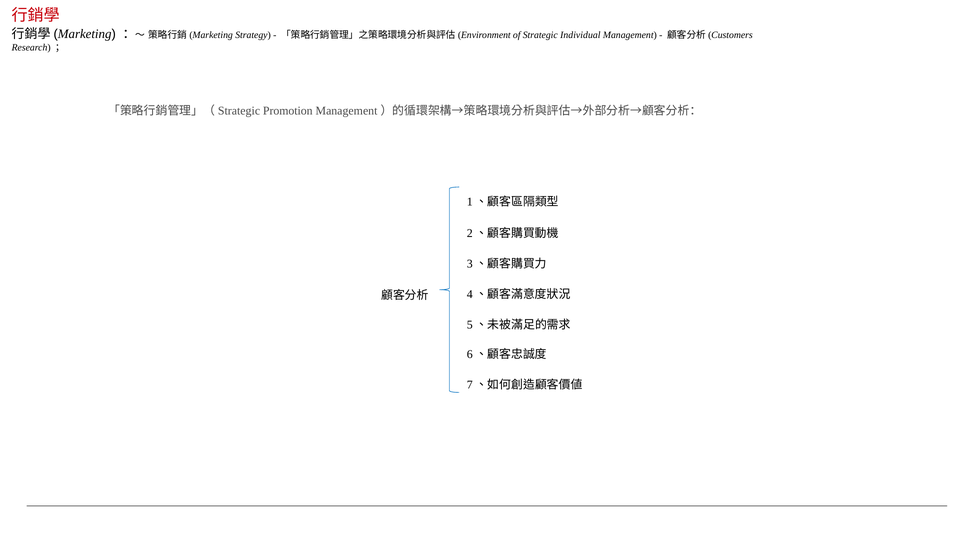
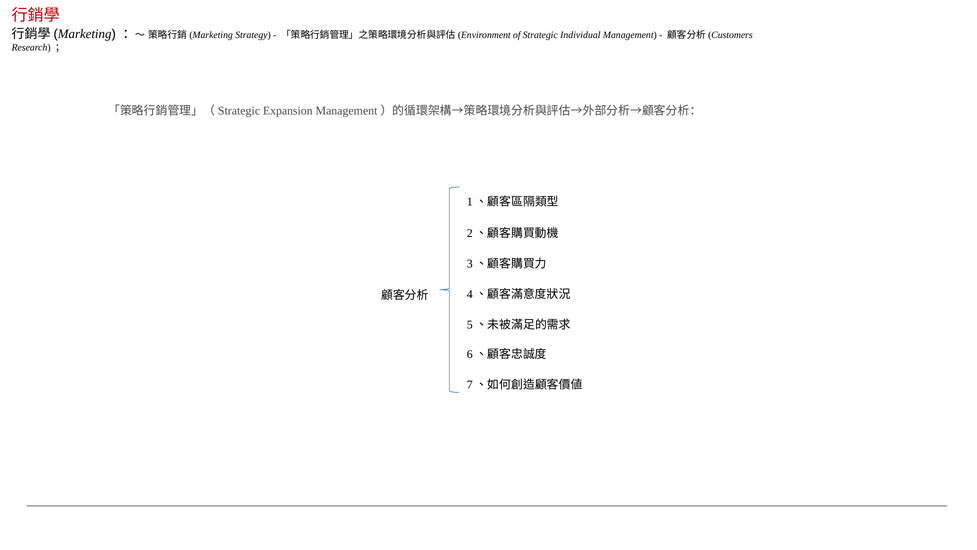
Promotion: Promotion -> Expansion (288, 111)
